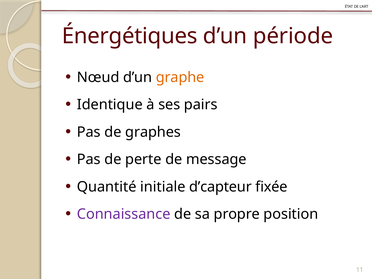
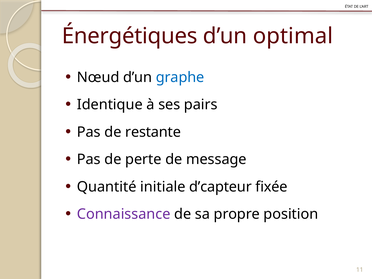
période: période -> optimal (293, 36)
graphe colour: orange -> blue (180, 77)
graphes: graphes -> restante (153, 132)
